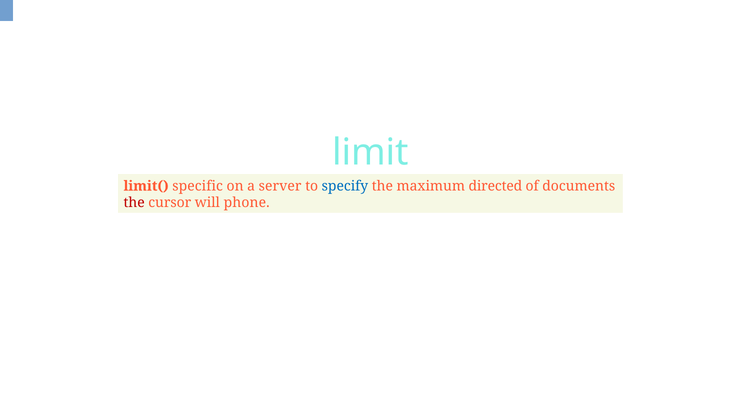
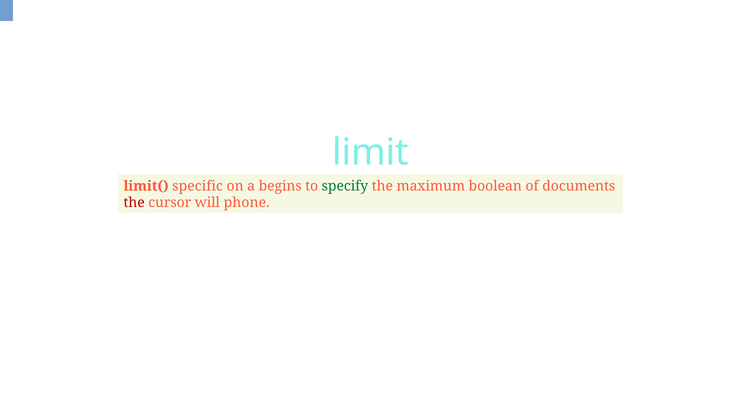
server: server -> begins (280, 186)
specify colour: blue -> green (345, 186)
directed: directed -> boolean (495, 186)
